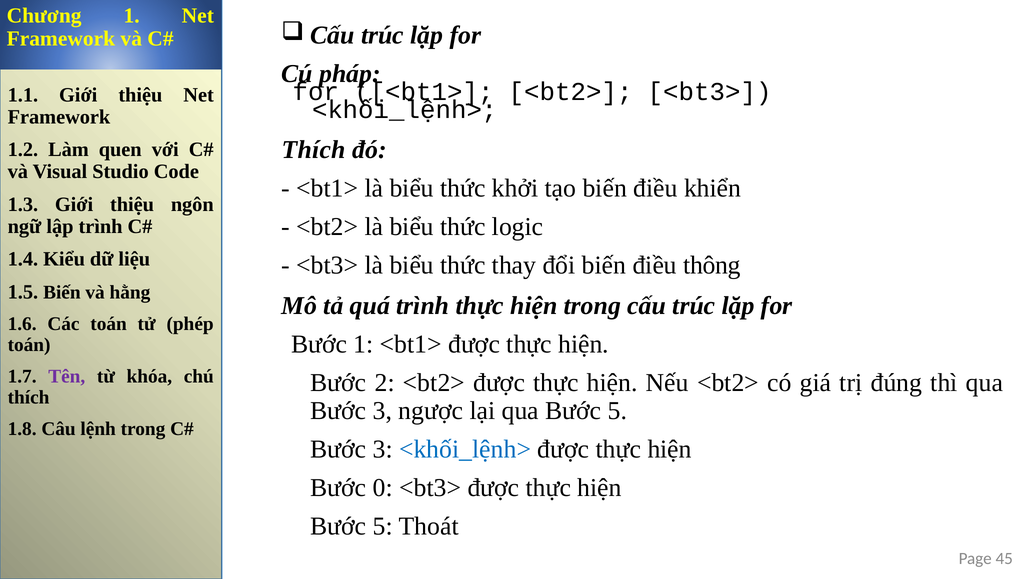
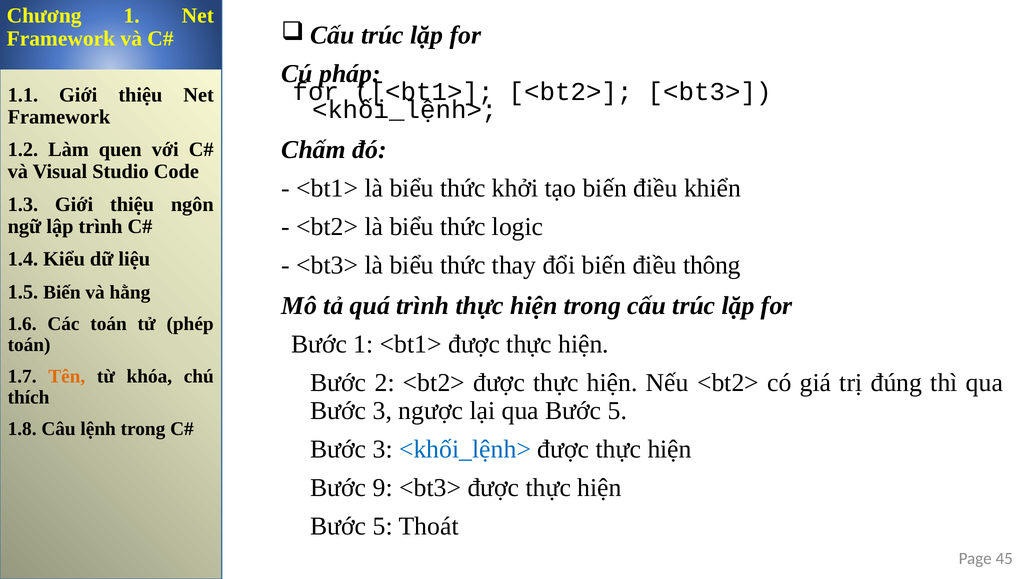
Thích: Thích -> Chấm (314, 150)
Tên colour: purple -> orange (67, 376)
0: 0 -> 9 (383, 488)
